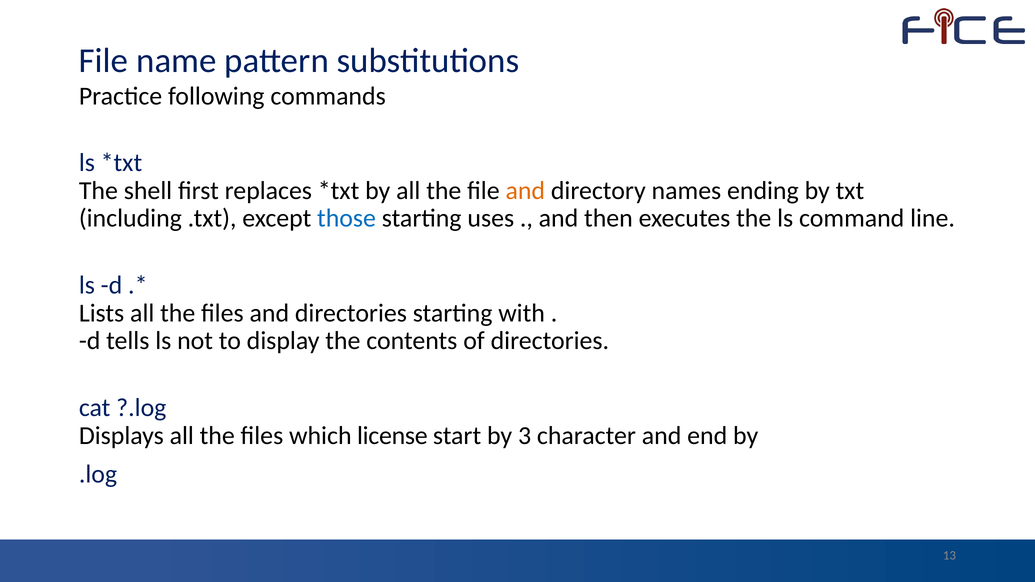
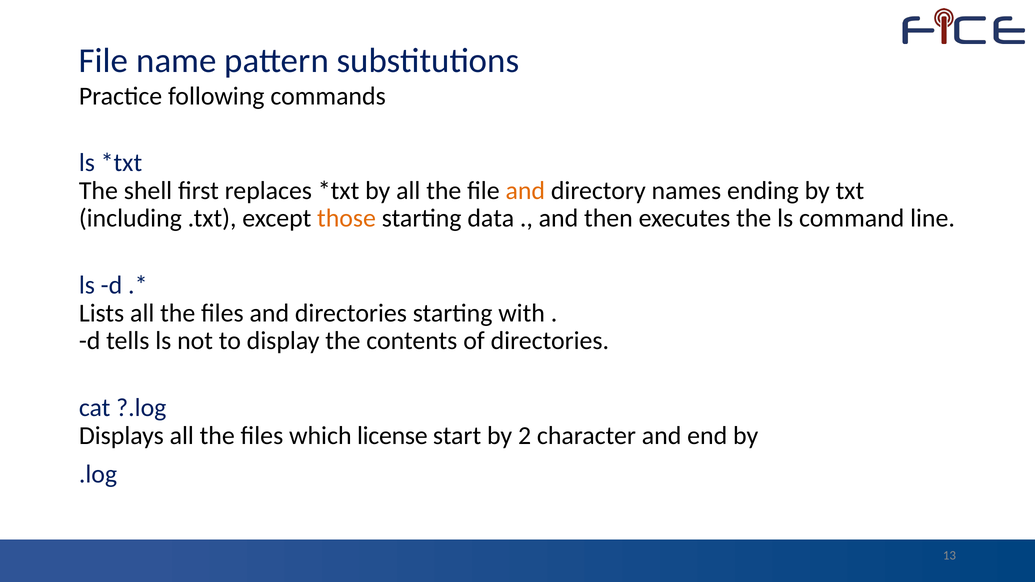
those colour: blue -> orange (347, 219)
uses: uses -> data (491, 219)
3: 3 -> 2 (525, 436)
